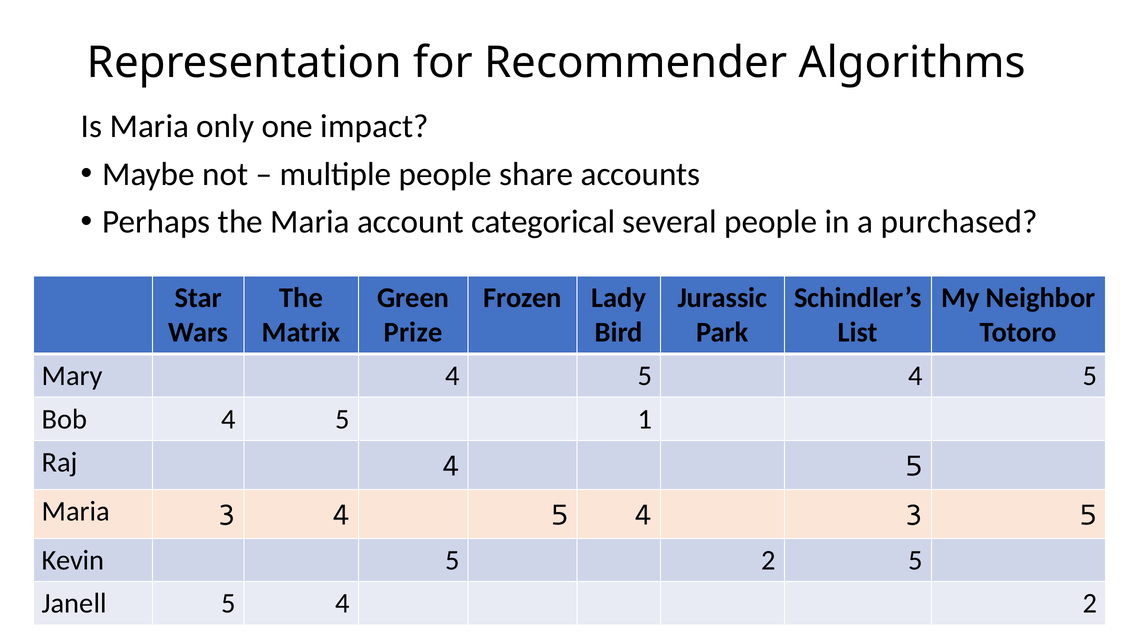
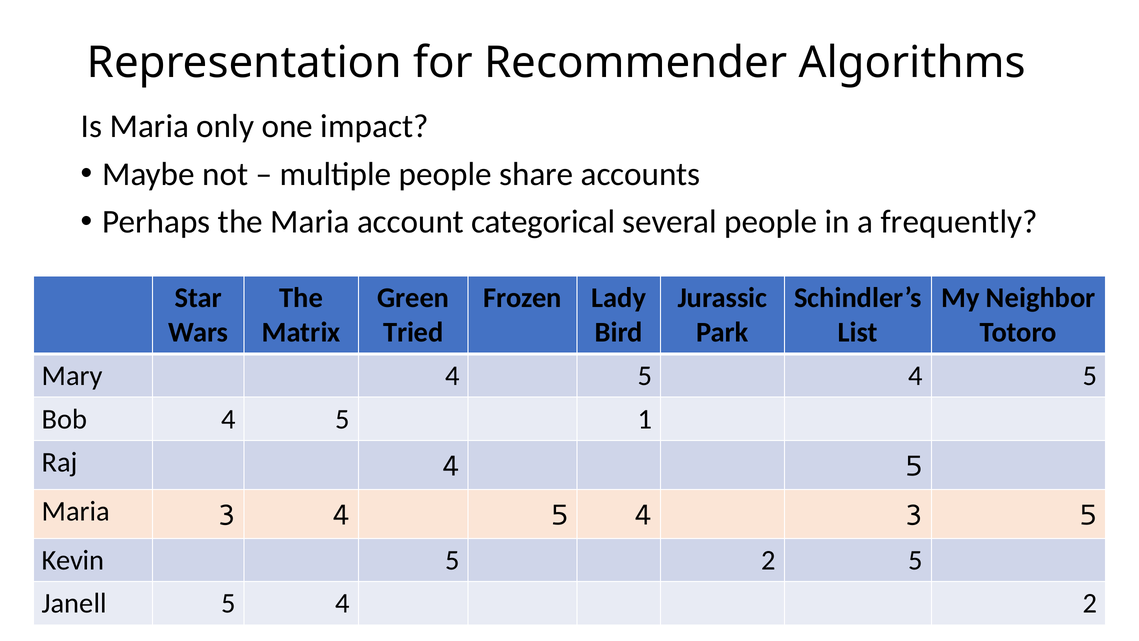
purchased: purchased -> frequently (959, 222)
Prize: Prize -> Tried (413, 332)
